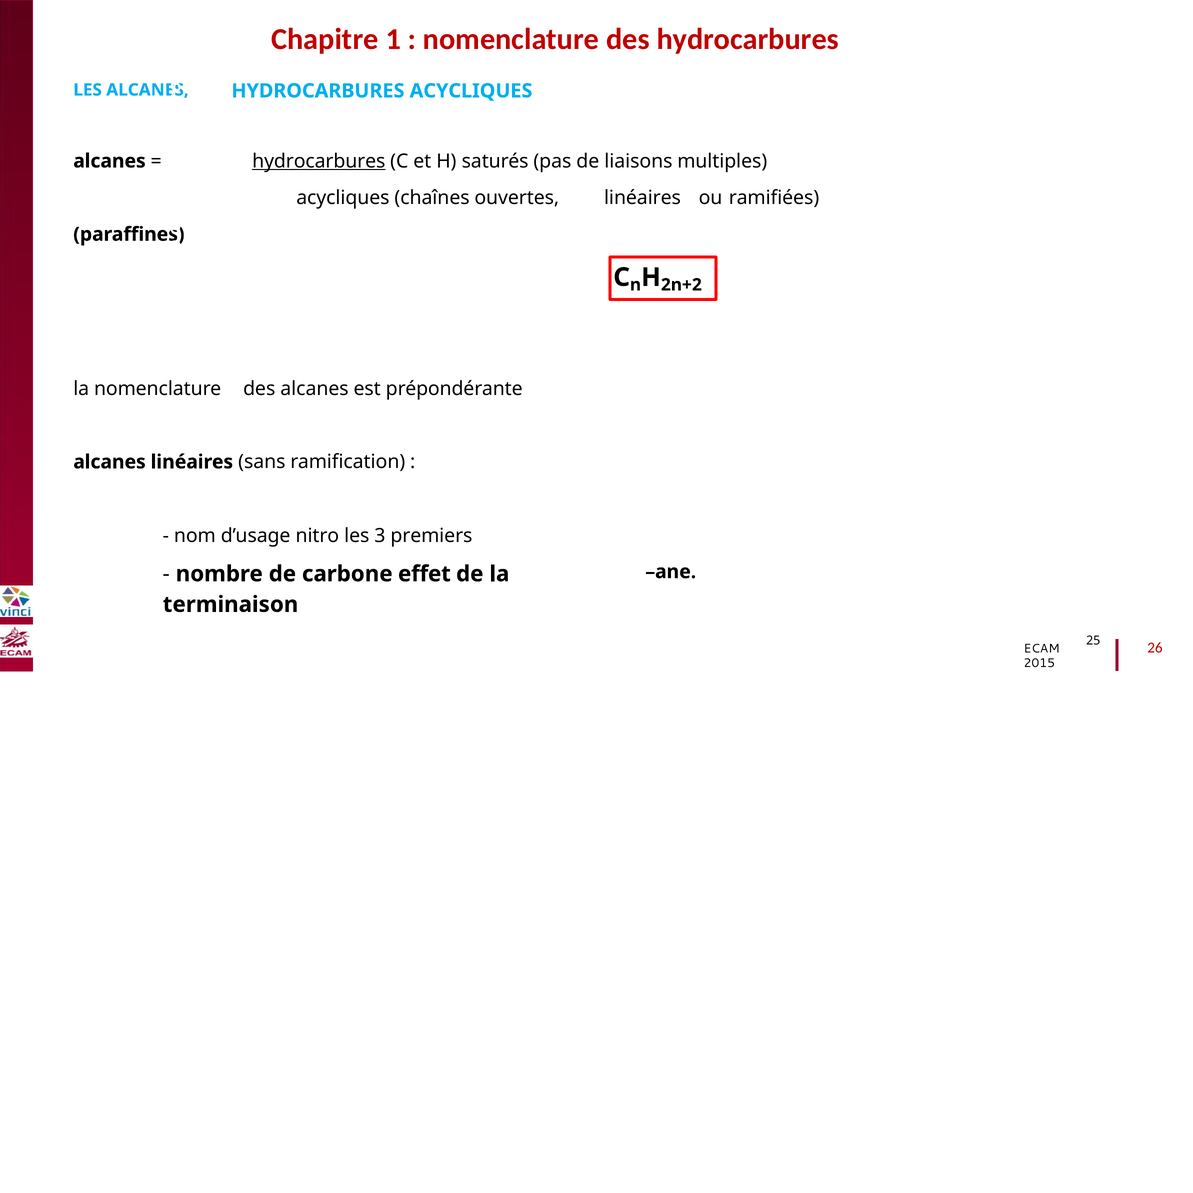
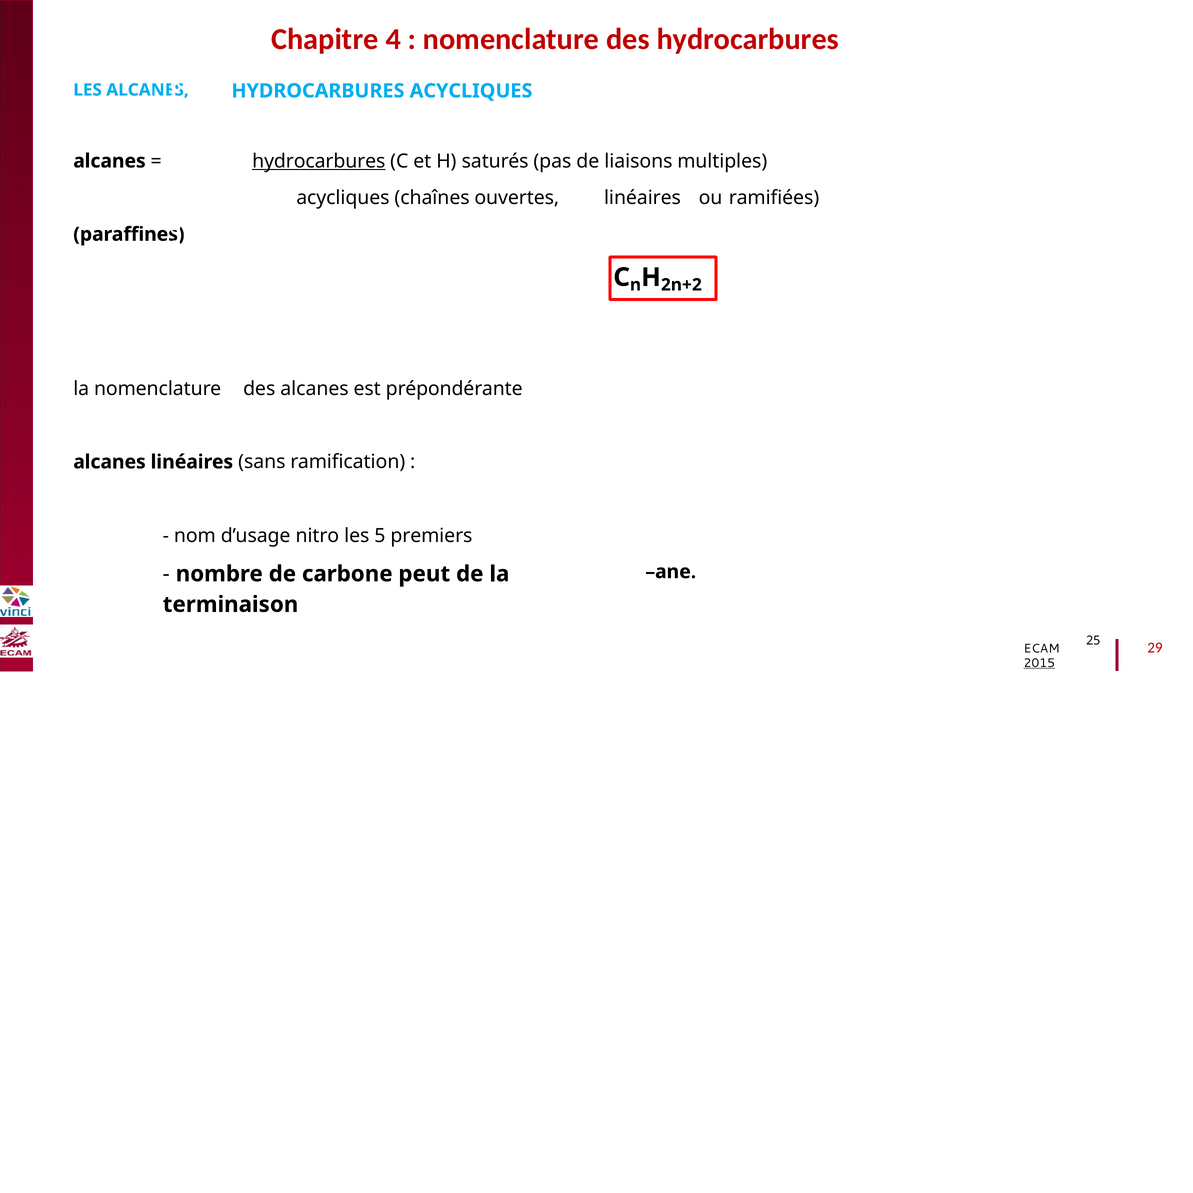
Chapitre 1: 1 -> 4 (393, 39)
3: 3 -> 5 (380, 536)
effet: effet -> peut (424, 574)
26: 26 -> 29 (1155, 648)
2015 underline: none -> present (1039, 663)
